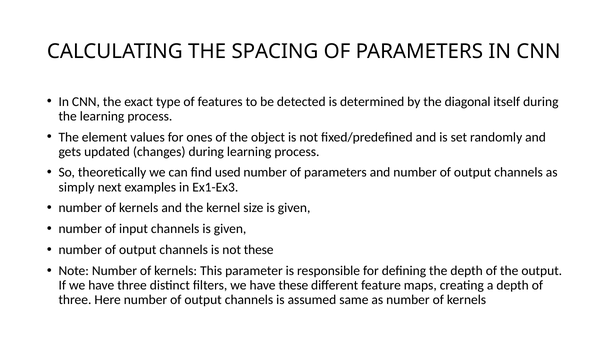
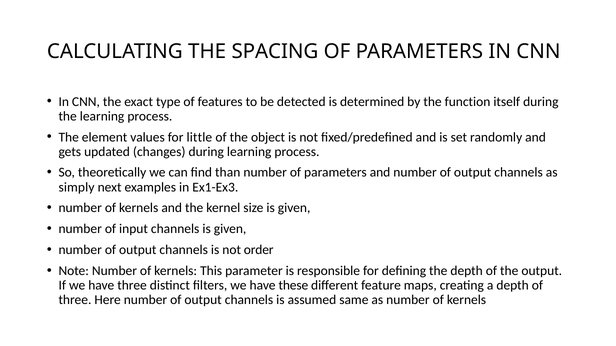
diagonal: diagonal -> function (468, 102)
ones: ones -> little (199, 137)
used: used -> than (228, 173)
not these: these -> order (259, 250)
